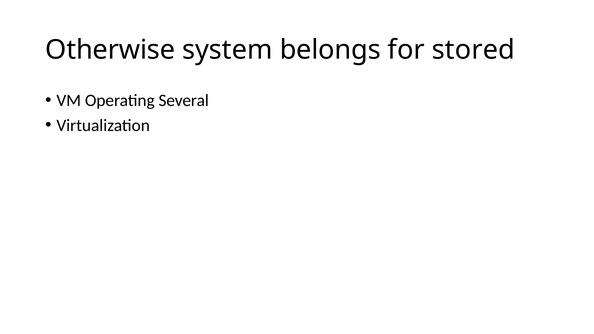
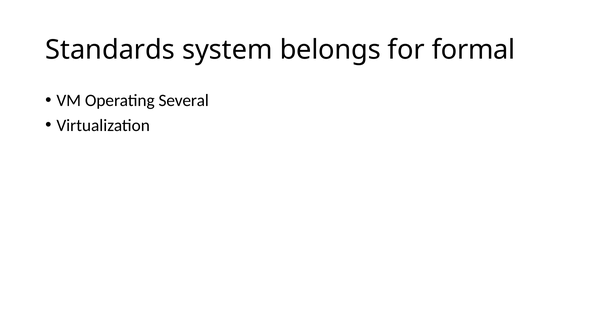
Otherwise: Otherwise -> Standards (110, 50)
stored: stored -> formal (474, 50)
